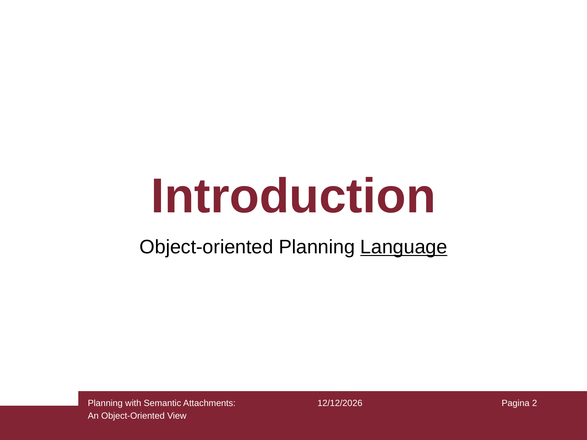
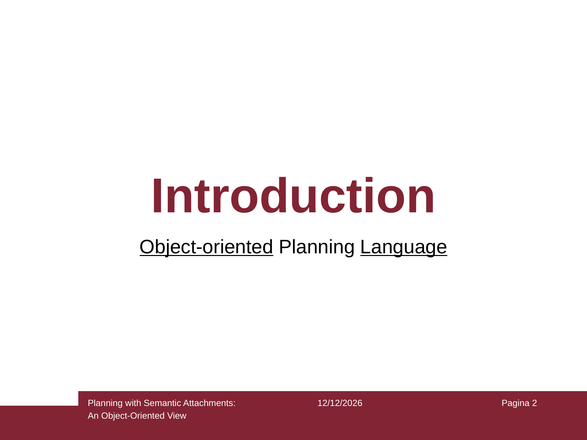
Object-oriented underline: none -> present (206, 247)
